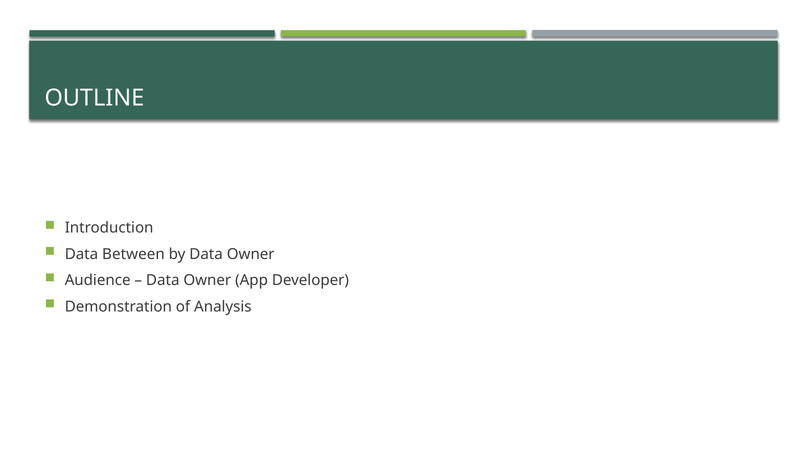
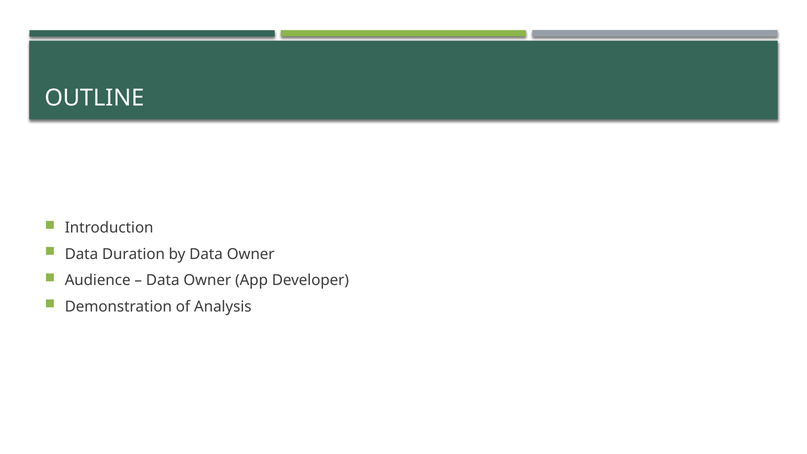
Between: Between -> Duration (133, 254)
